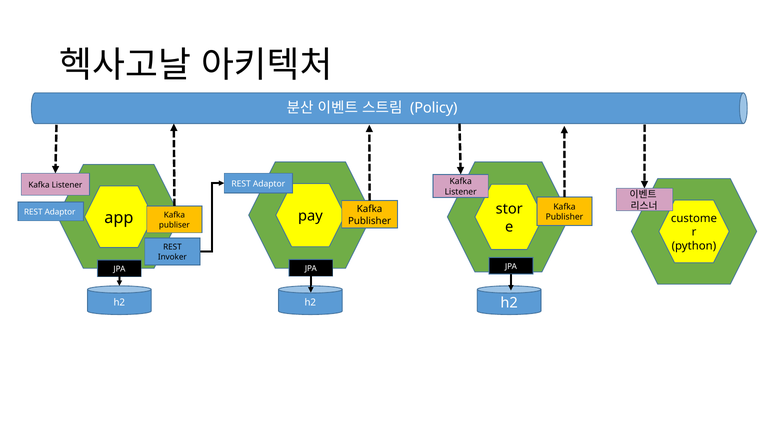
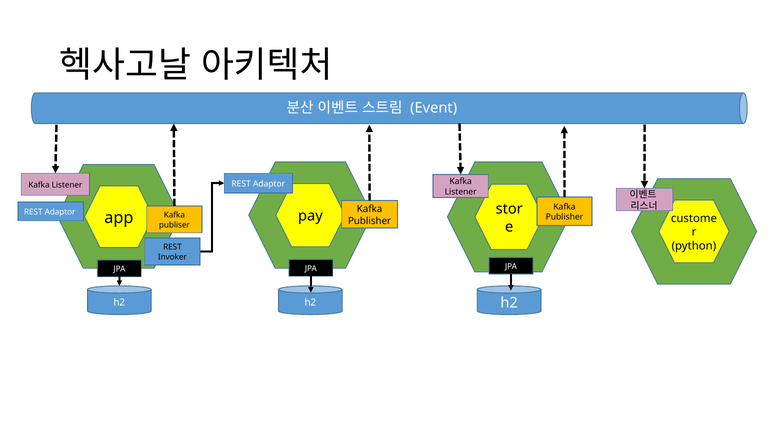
Policy: Policy -> Event (434, 108)
